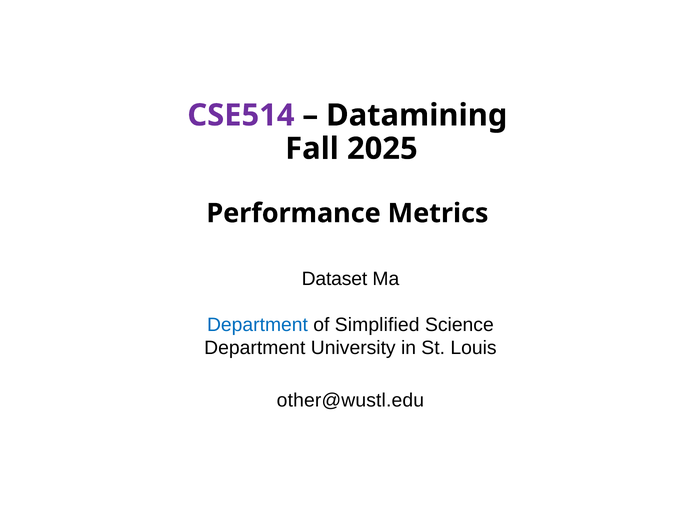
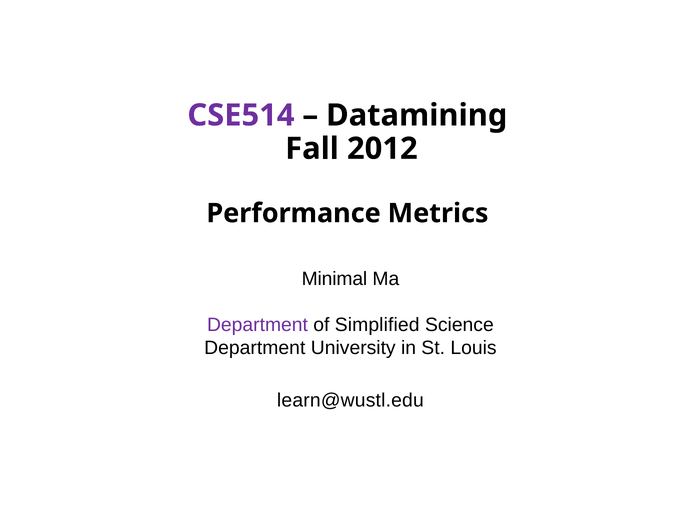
2025: 2025 -> 2012 (382, 149)
Dataset: Dataset -> Minimal (334, 279)
Department colour: blue -> purple (257, 325)
other@wustl.edu: other@wustl.edu -> learn@wustl.edu (350, 400)
